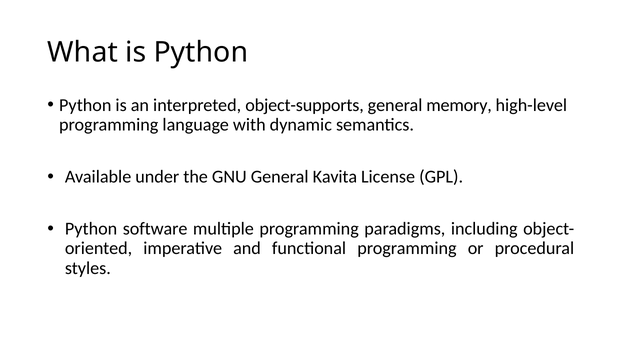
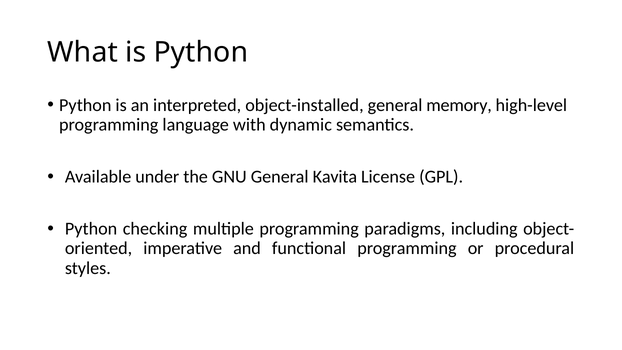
object-supports: object-supports -> object-installed (304, 105)
software: software -> checking (155, 229)
